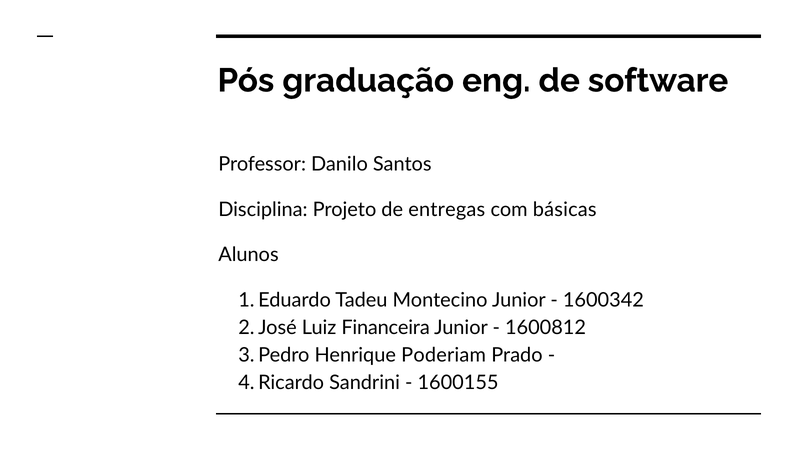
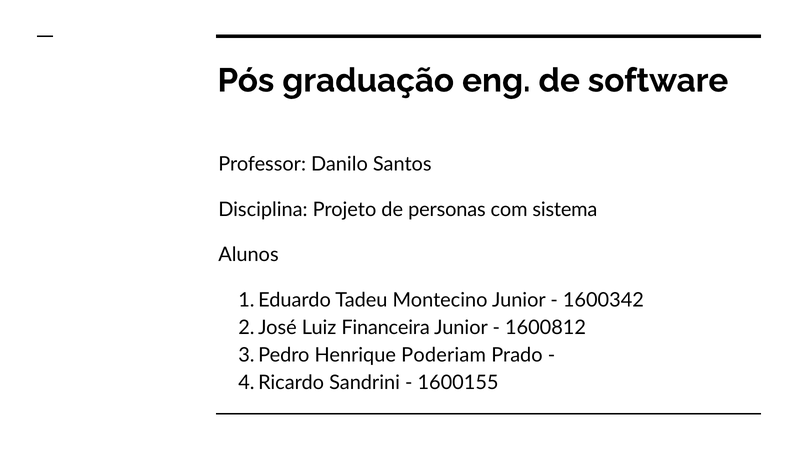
entregas: entregas -> personas (447, 209)
básicas: básicas -> sistema (565, 209)
